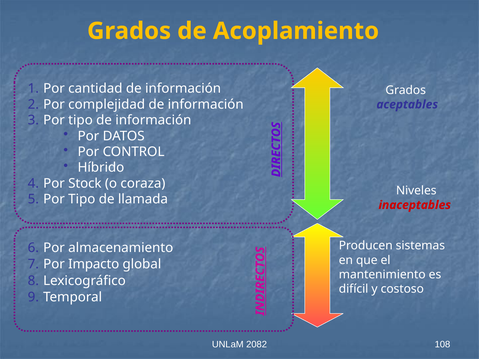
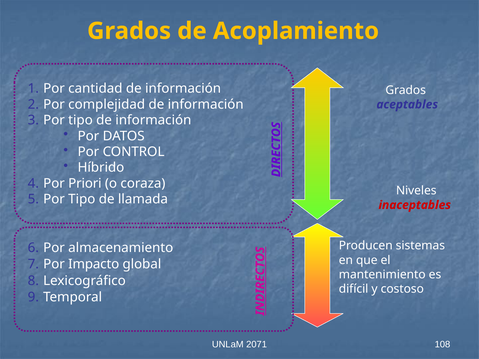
Stock: Stock -> Priori (85, 184)
2082: 2082 -> 2071 (257, 345)
